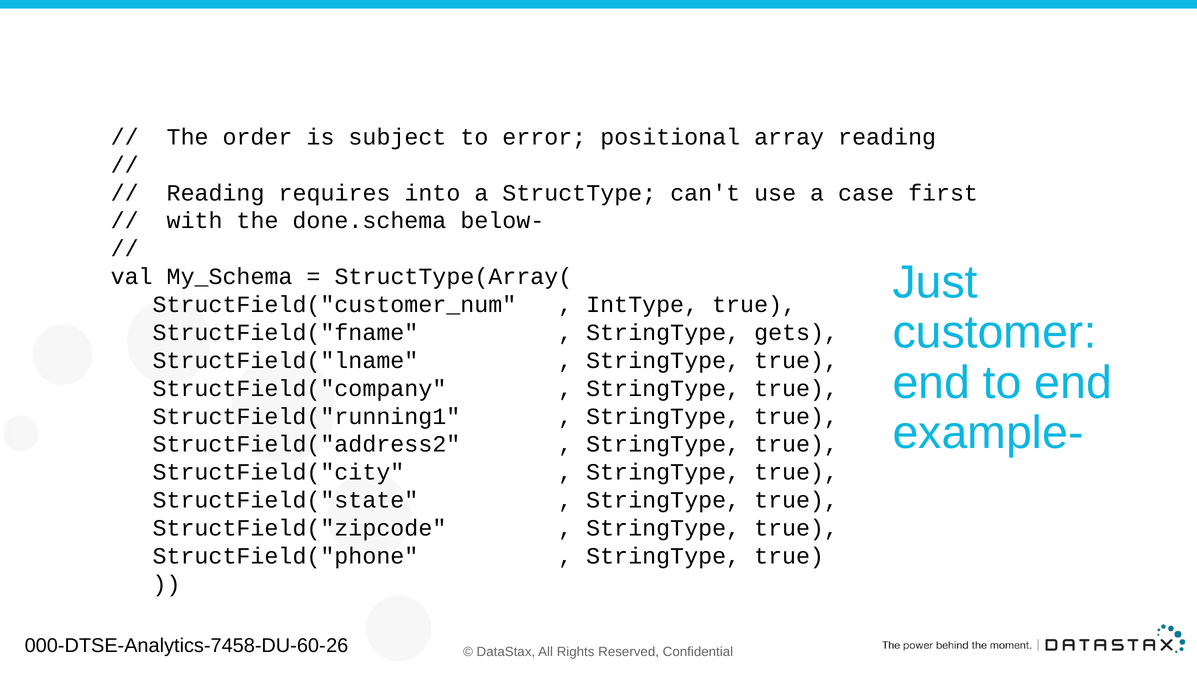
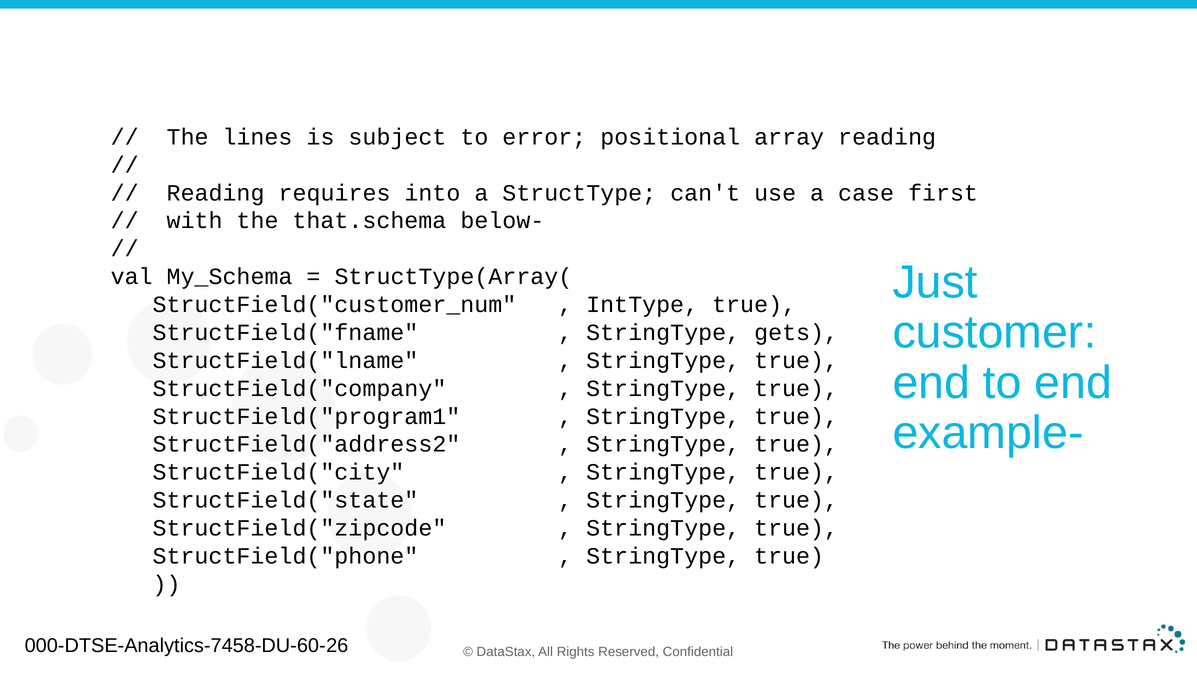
order: order -> lines (257, 137)
done.schema: done.schema -> that.schema (369, 221)
StructField("running1: StructField("running1 -> StructField("program1 (306, 417)
